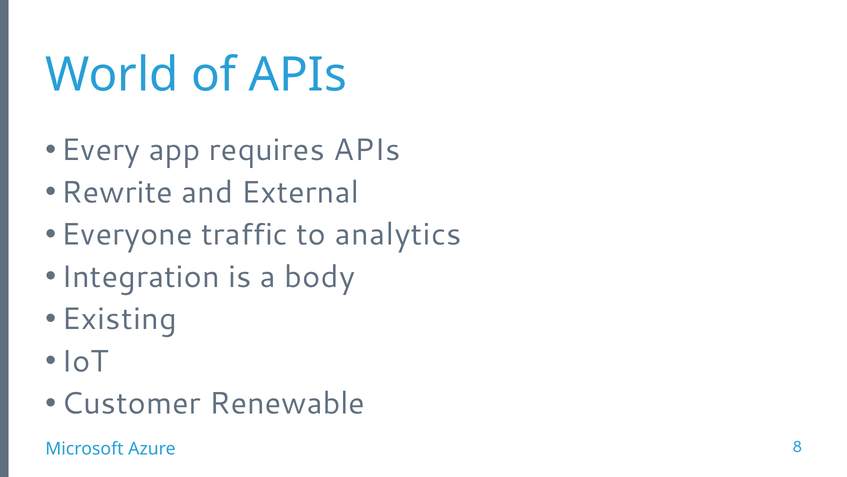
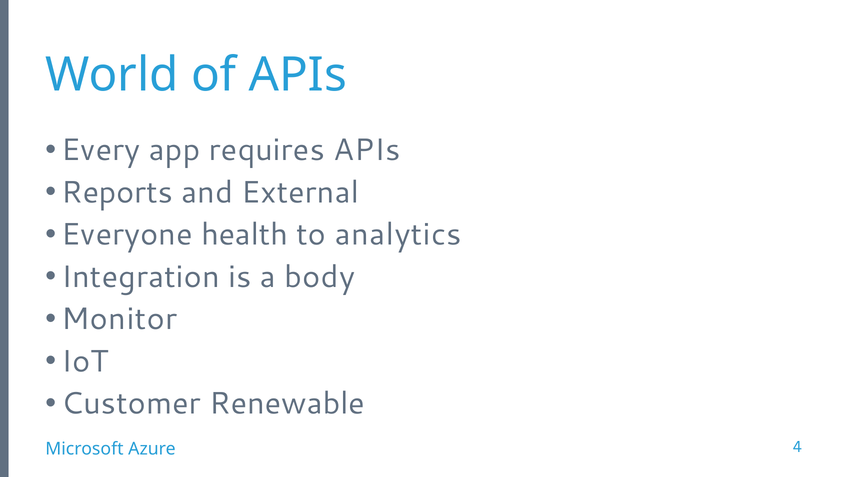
Rewrite: Rewrite -> Reports (117, 192)
traffic: traffic -> health (245, 234)
Existing: Existing -> Monitor (119, 319)
8: 8 -> 4 (797, 447)
